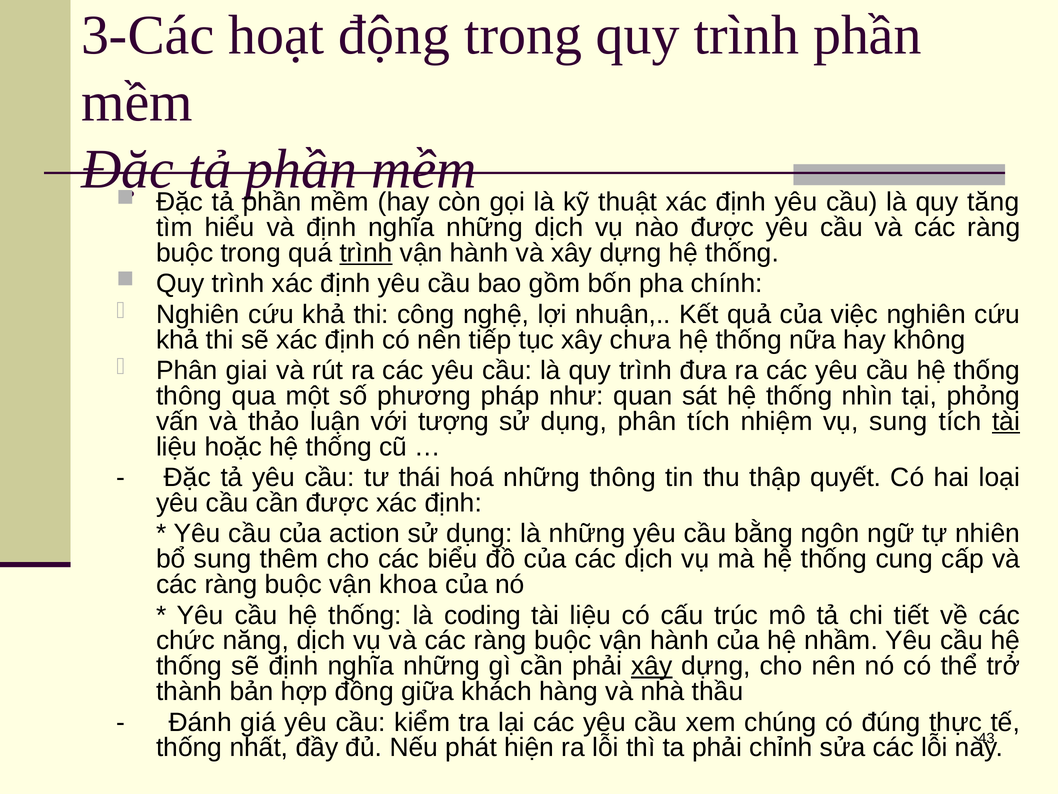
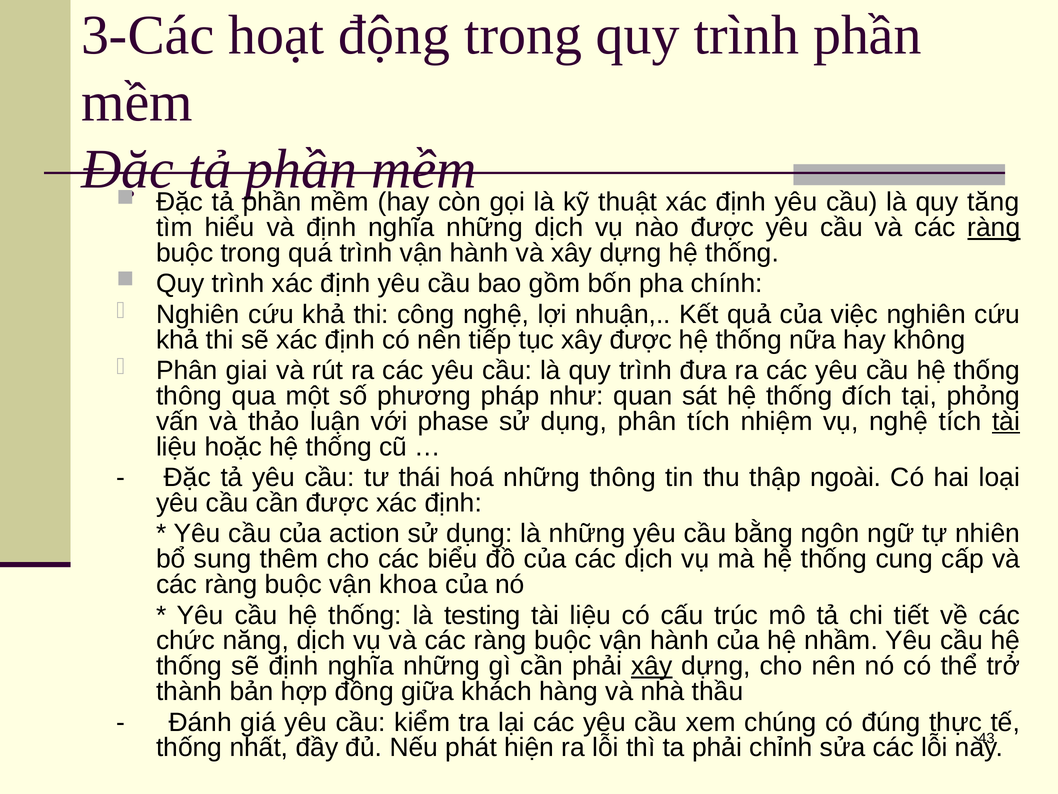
ràng underline: none -> present (994, 227)
trình underline: present -> none (366, 253)
xây chưa: chưa -> được (641, 340)
nhìn: nhìn -> đích (867, 396)
tượng: tượng -> phase (453, 421)
vụ sung: sung -> nghệ (899, 421)
quyết: quyết -> ngoài (846, 477)
coding: coding -> testing (482, 615)
